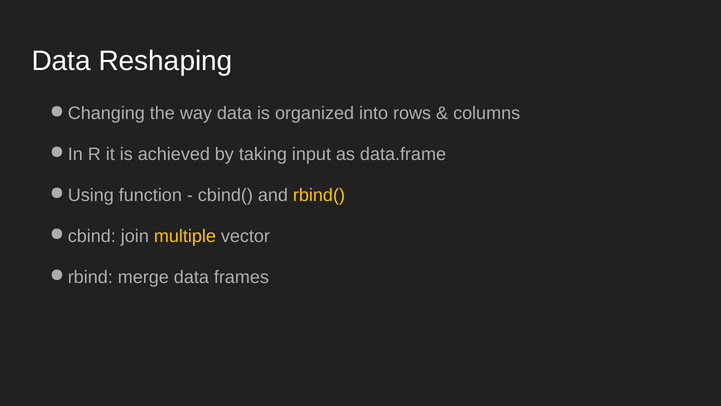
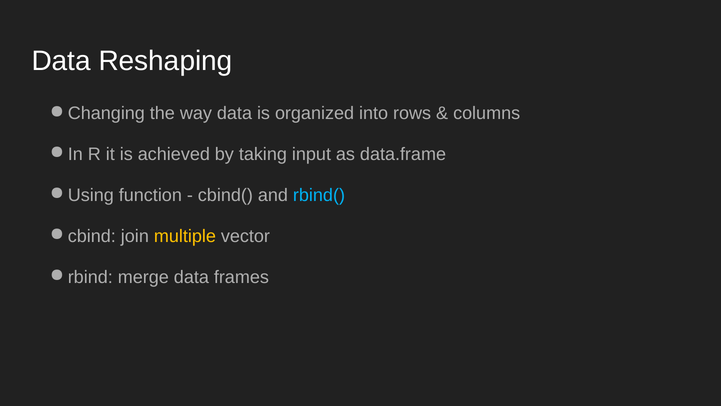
rbind( colour: yellow -> light blue (319, 195)
